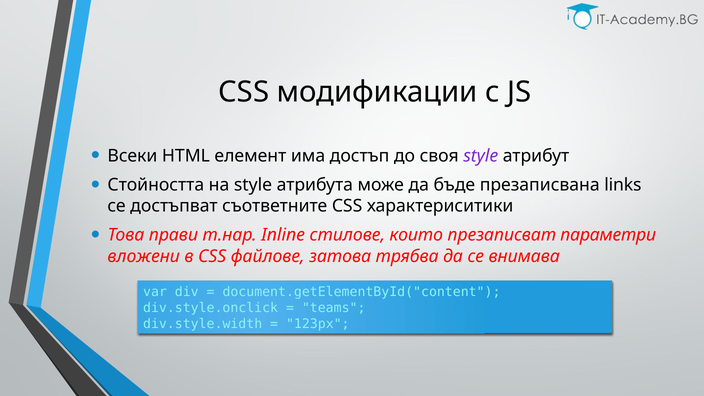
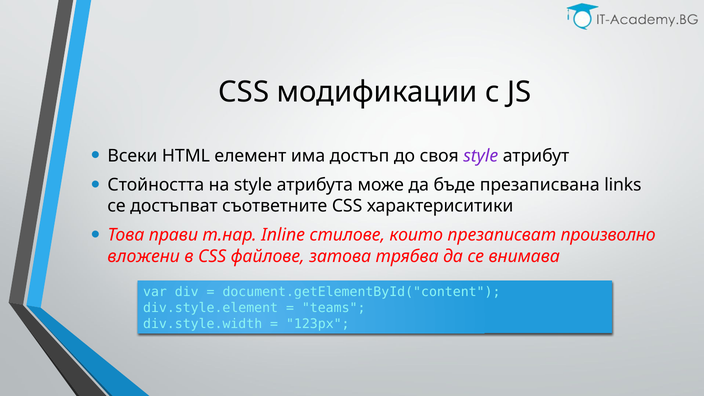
параметри: параметри -> произволно (608, 235)
div.style.onclick: div.style.onclick -> div.style.element (211, 308)
